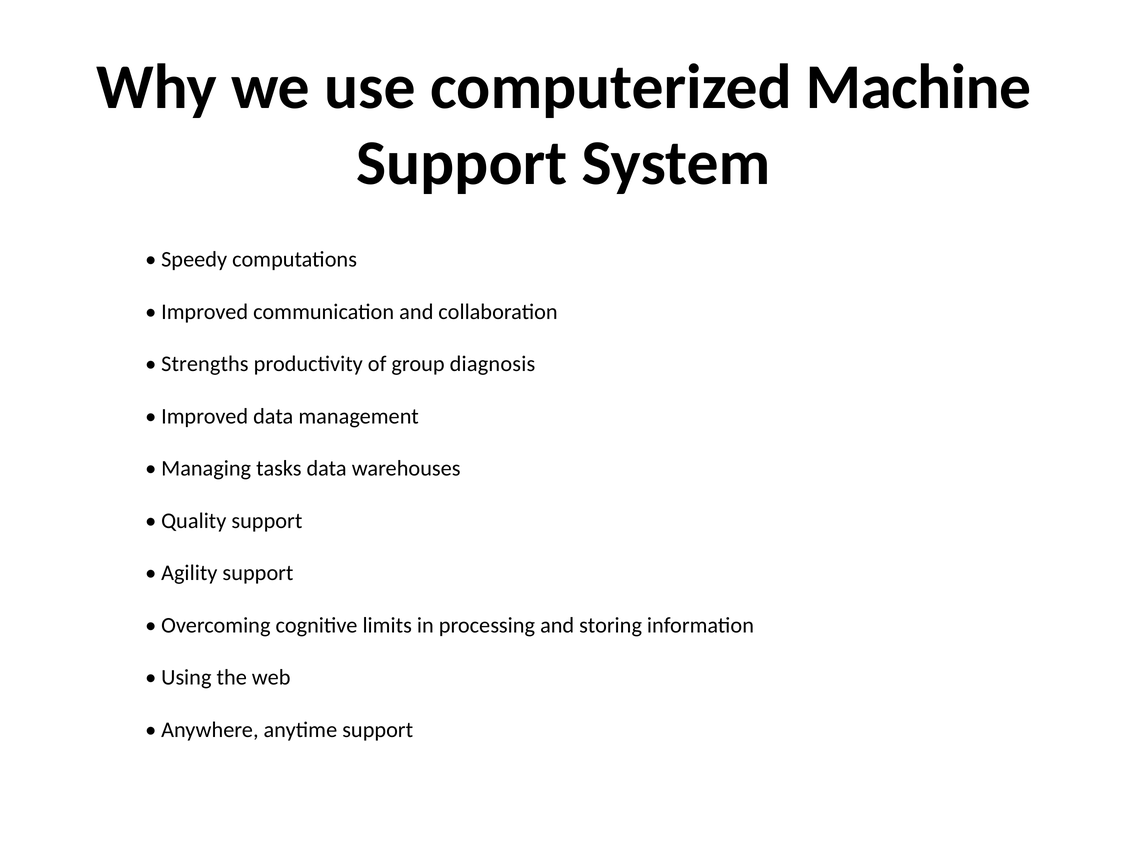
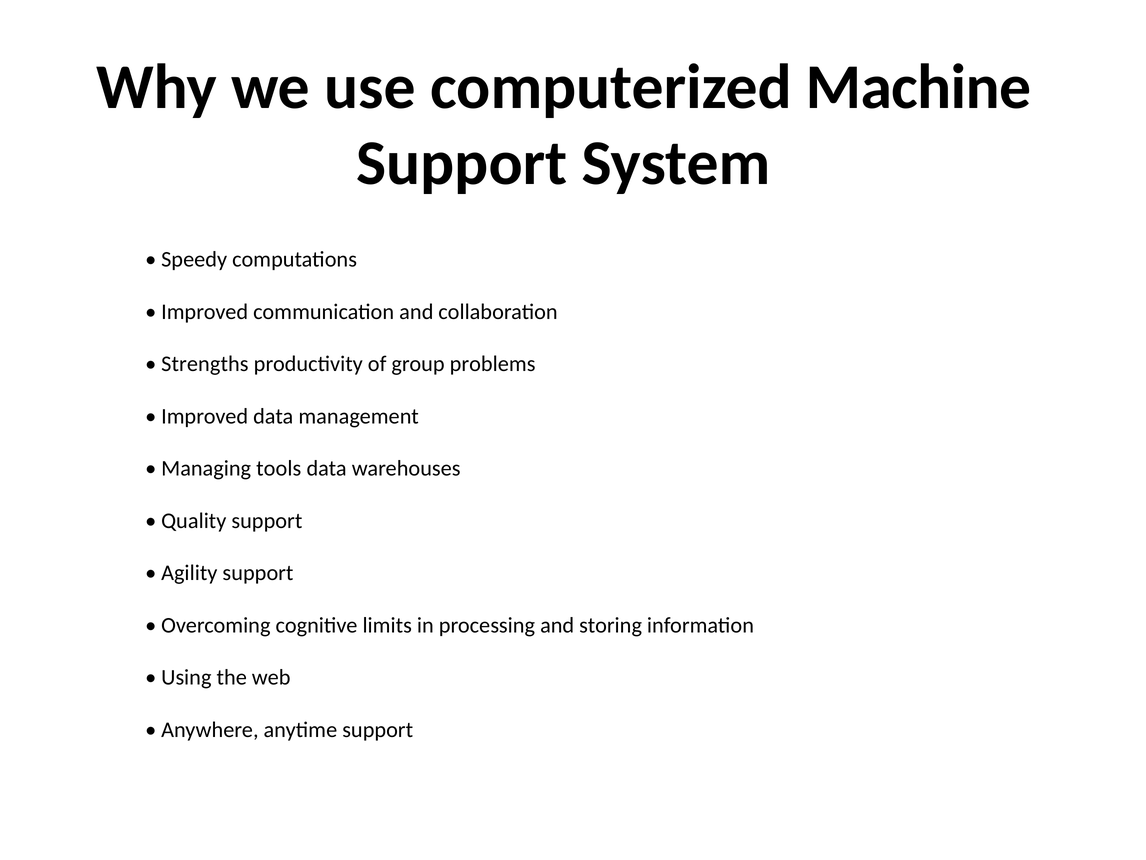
diagnosis: diagnosis -> problems (493, 364)
tasks: tasks -> tools (279, 468)
